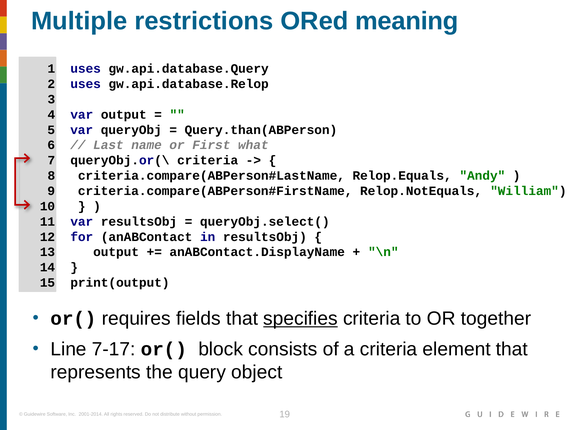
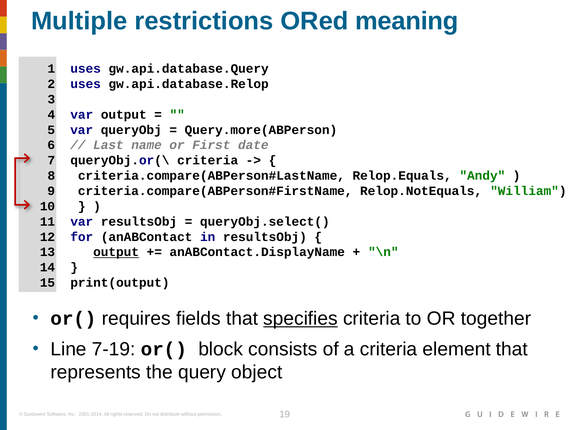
Query.than(ABPerson: Query.than(ABPerson -> Query.more(ABPerson (261, 130)
what: what -> date (253, 145)
output underline: none -> present (116, 252)
7-17: 7-17 -> 7-19 (114, 350)
